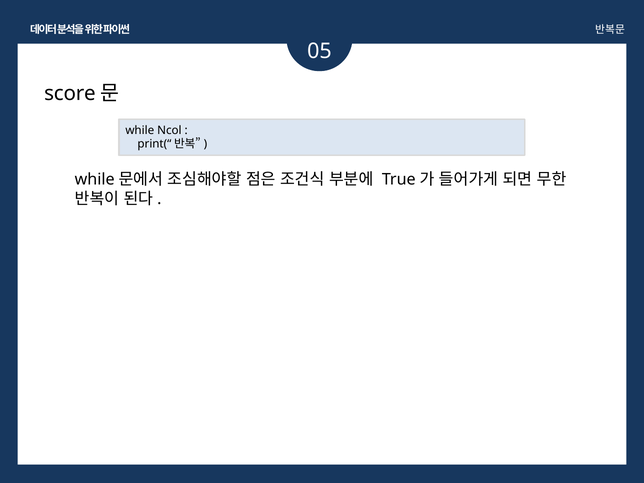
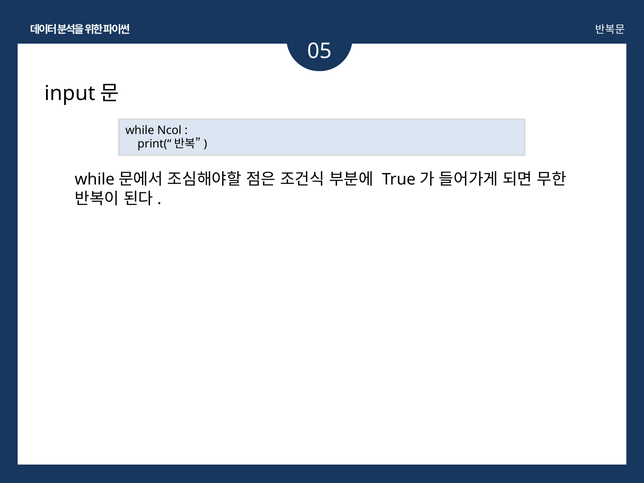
score: score -> input (70, 93)
